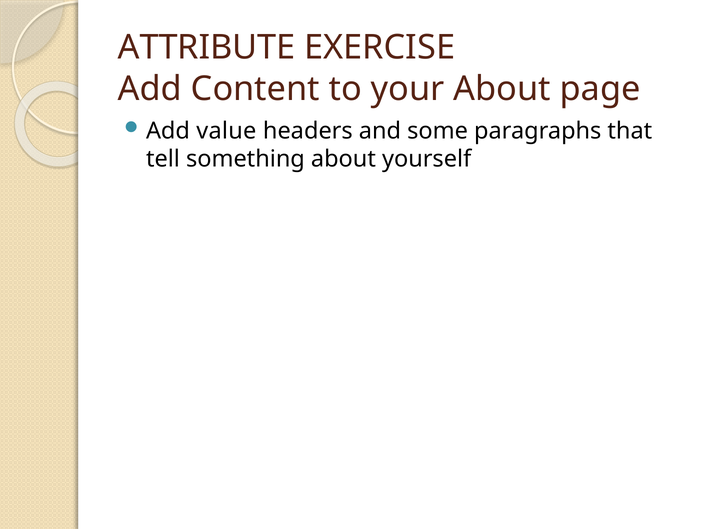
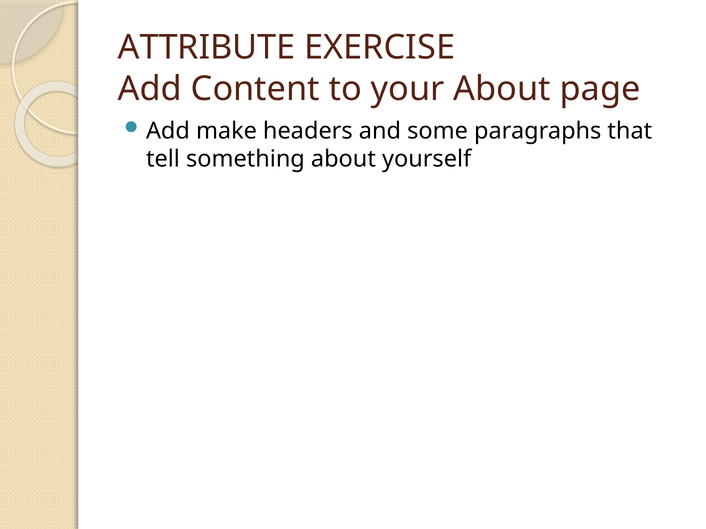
value: value -> make (226, 131)
